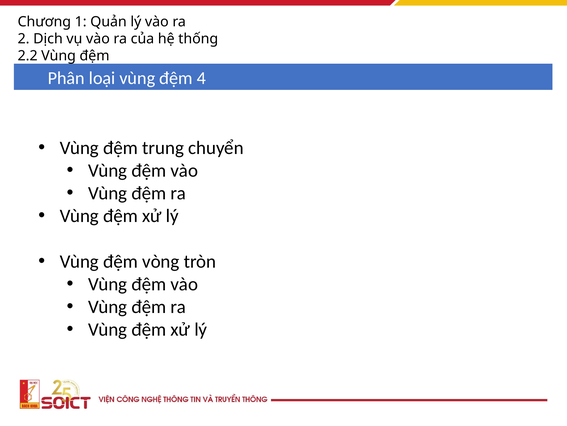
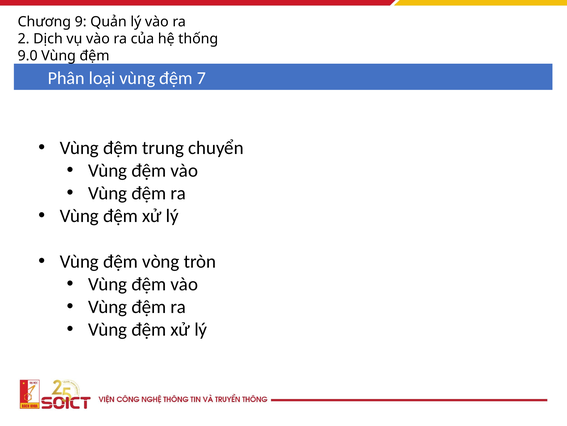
1: 1 -> 9 (81, 22)
2.2: 2.2 -> 9.0 (28, 56)
4: 4 -> 7 (201, 78)
